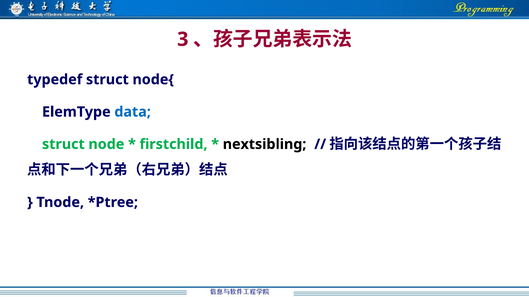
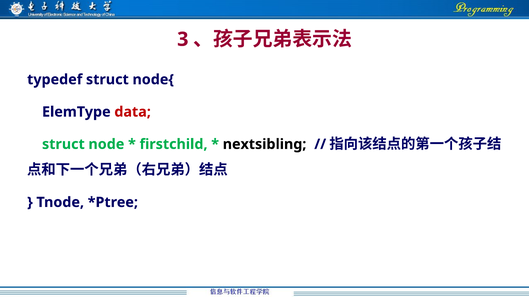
data colour: blue -> red (133, 112)
